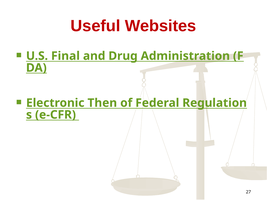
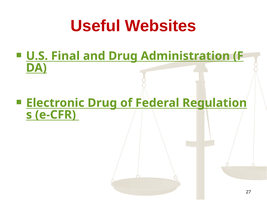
Electronic Then: Then -> Drug (102, 103)
